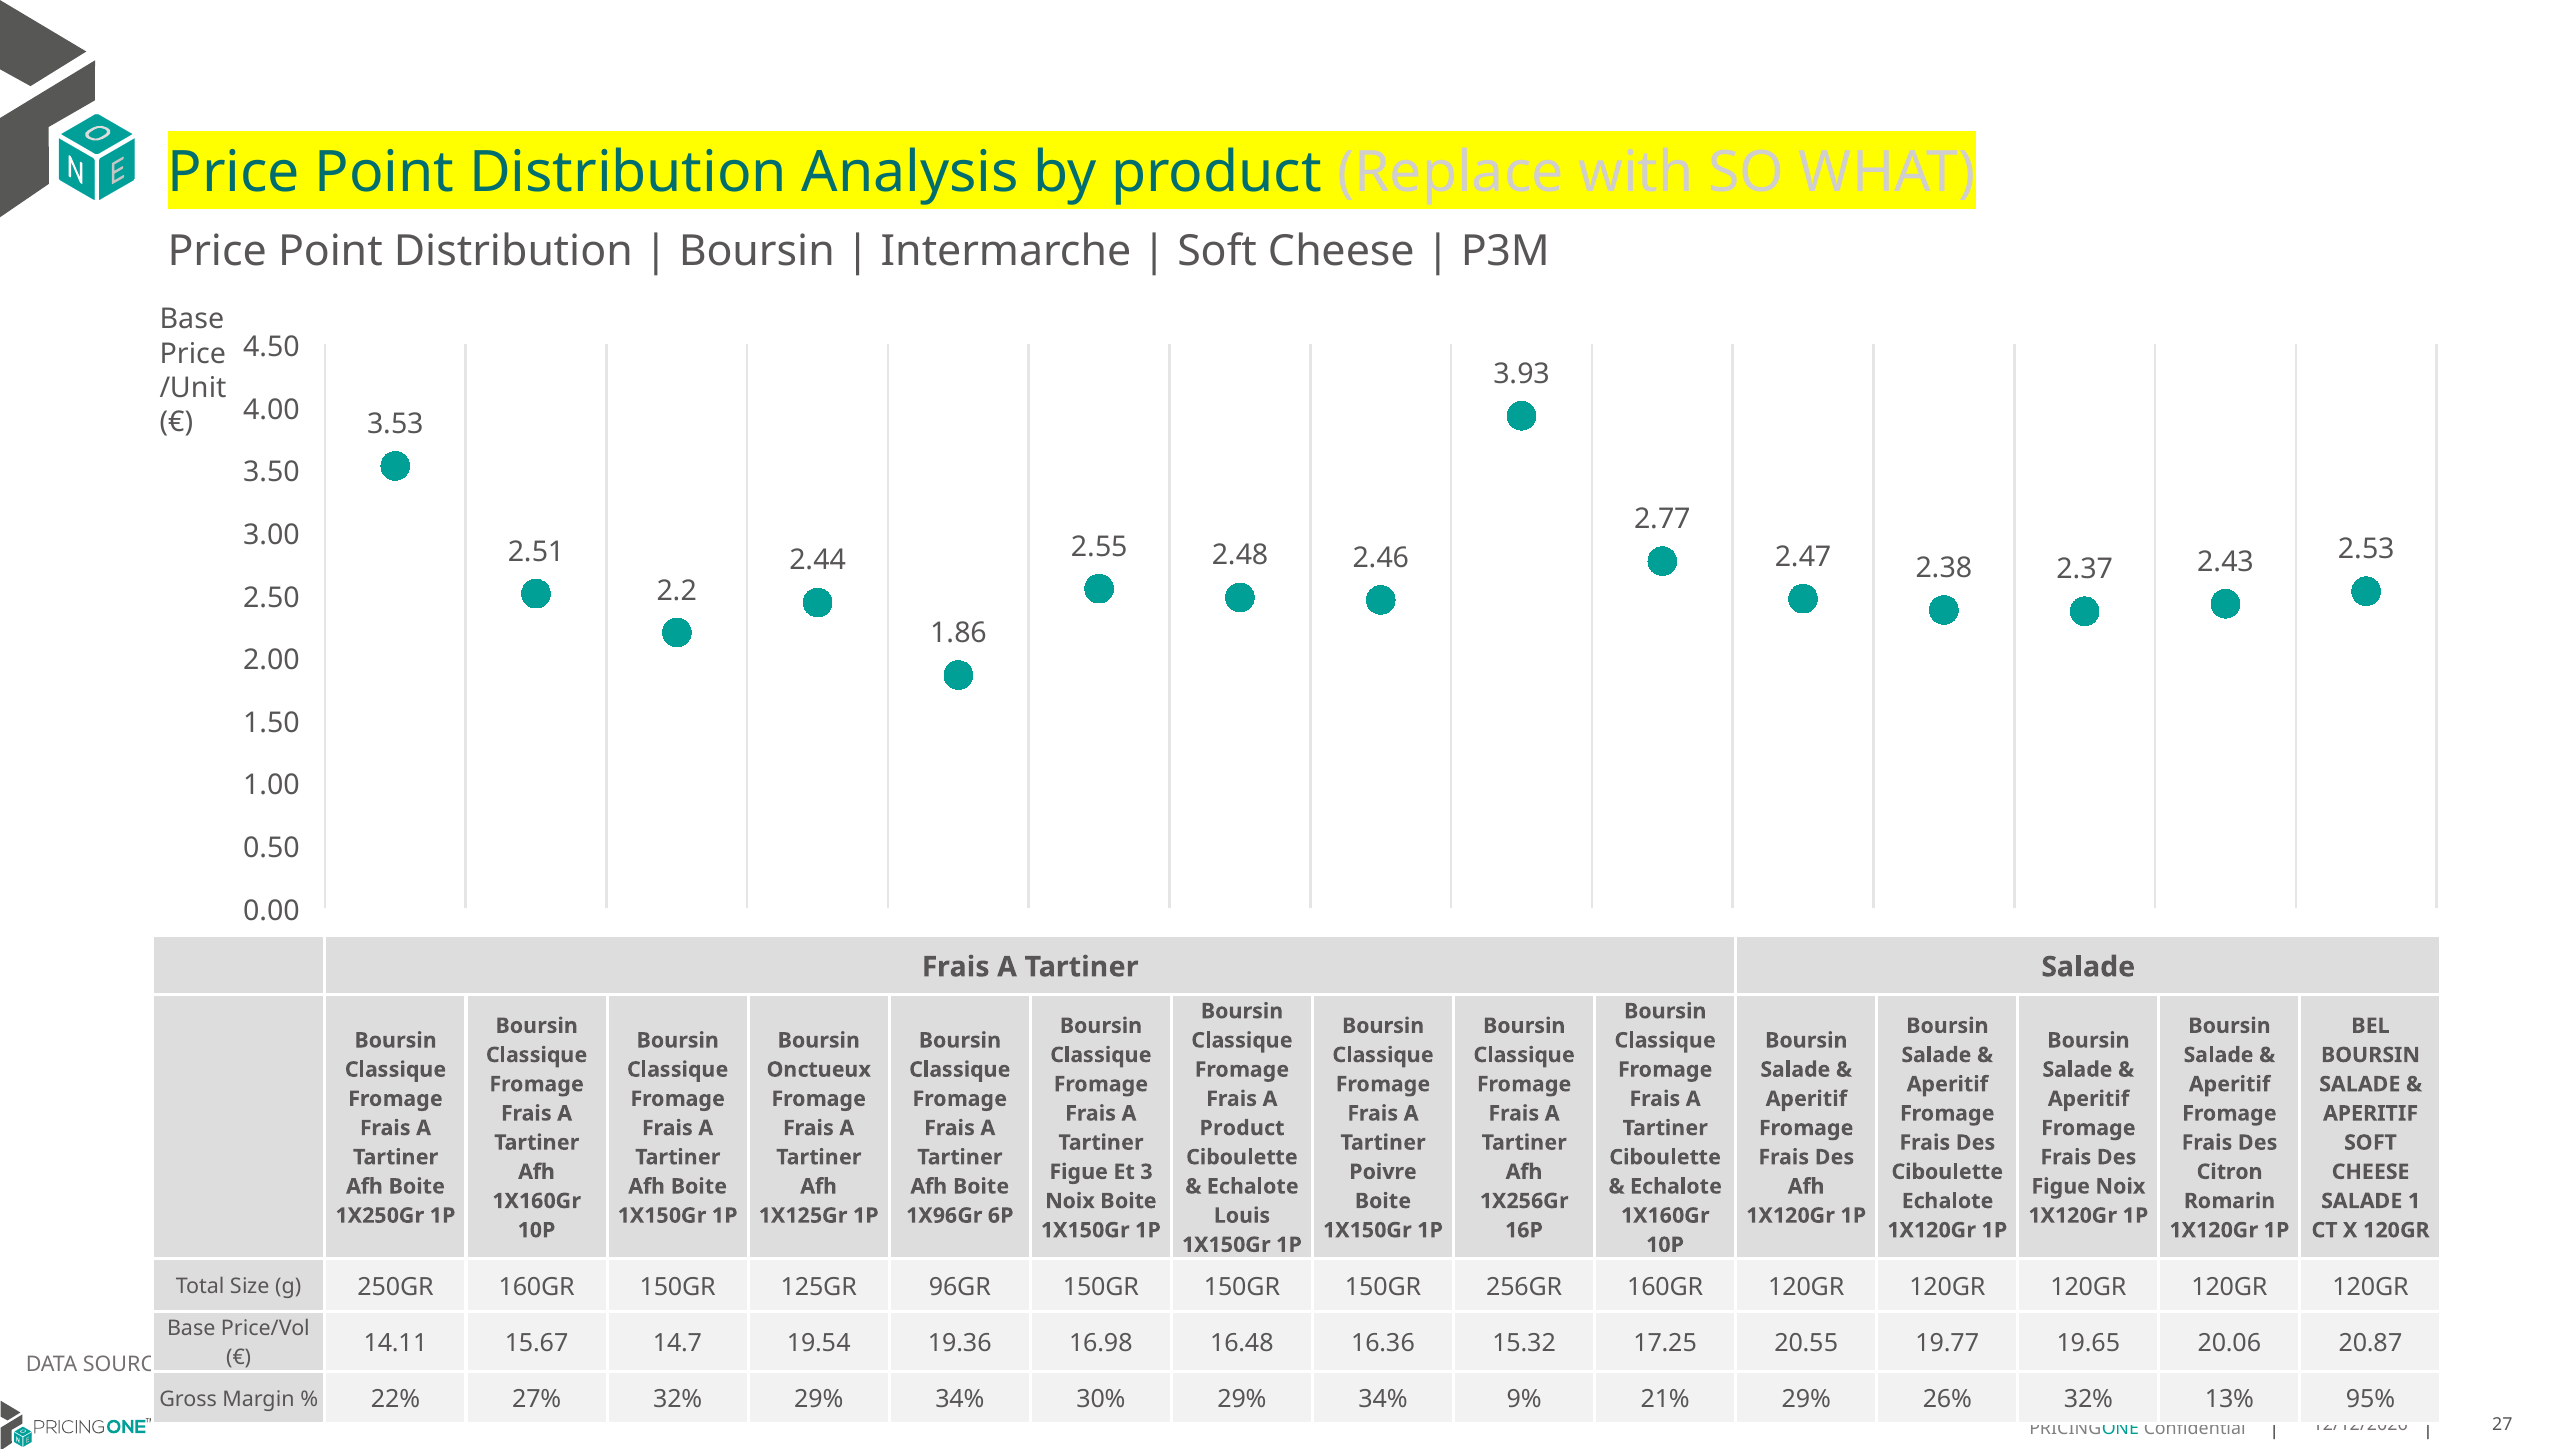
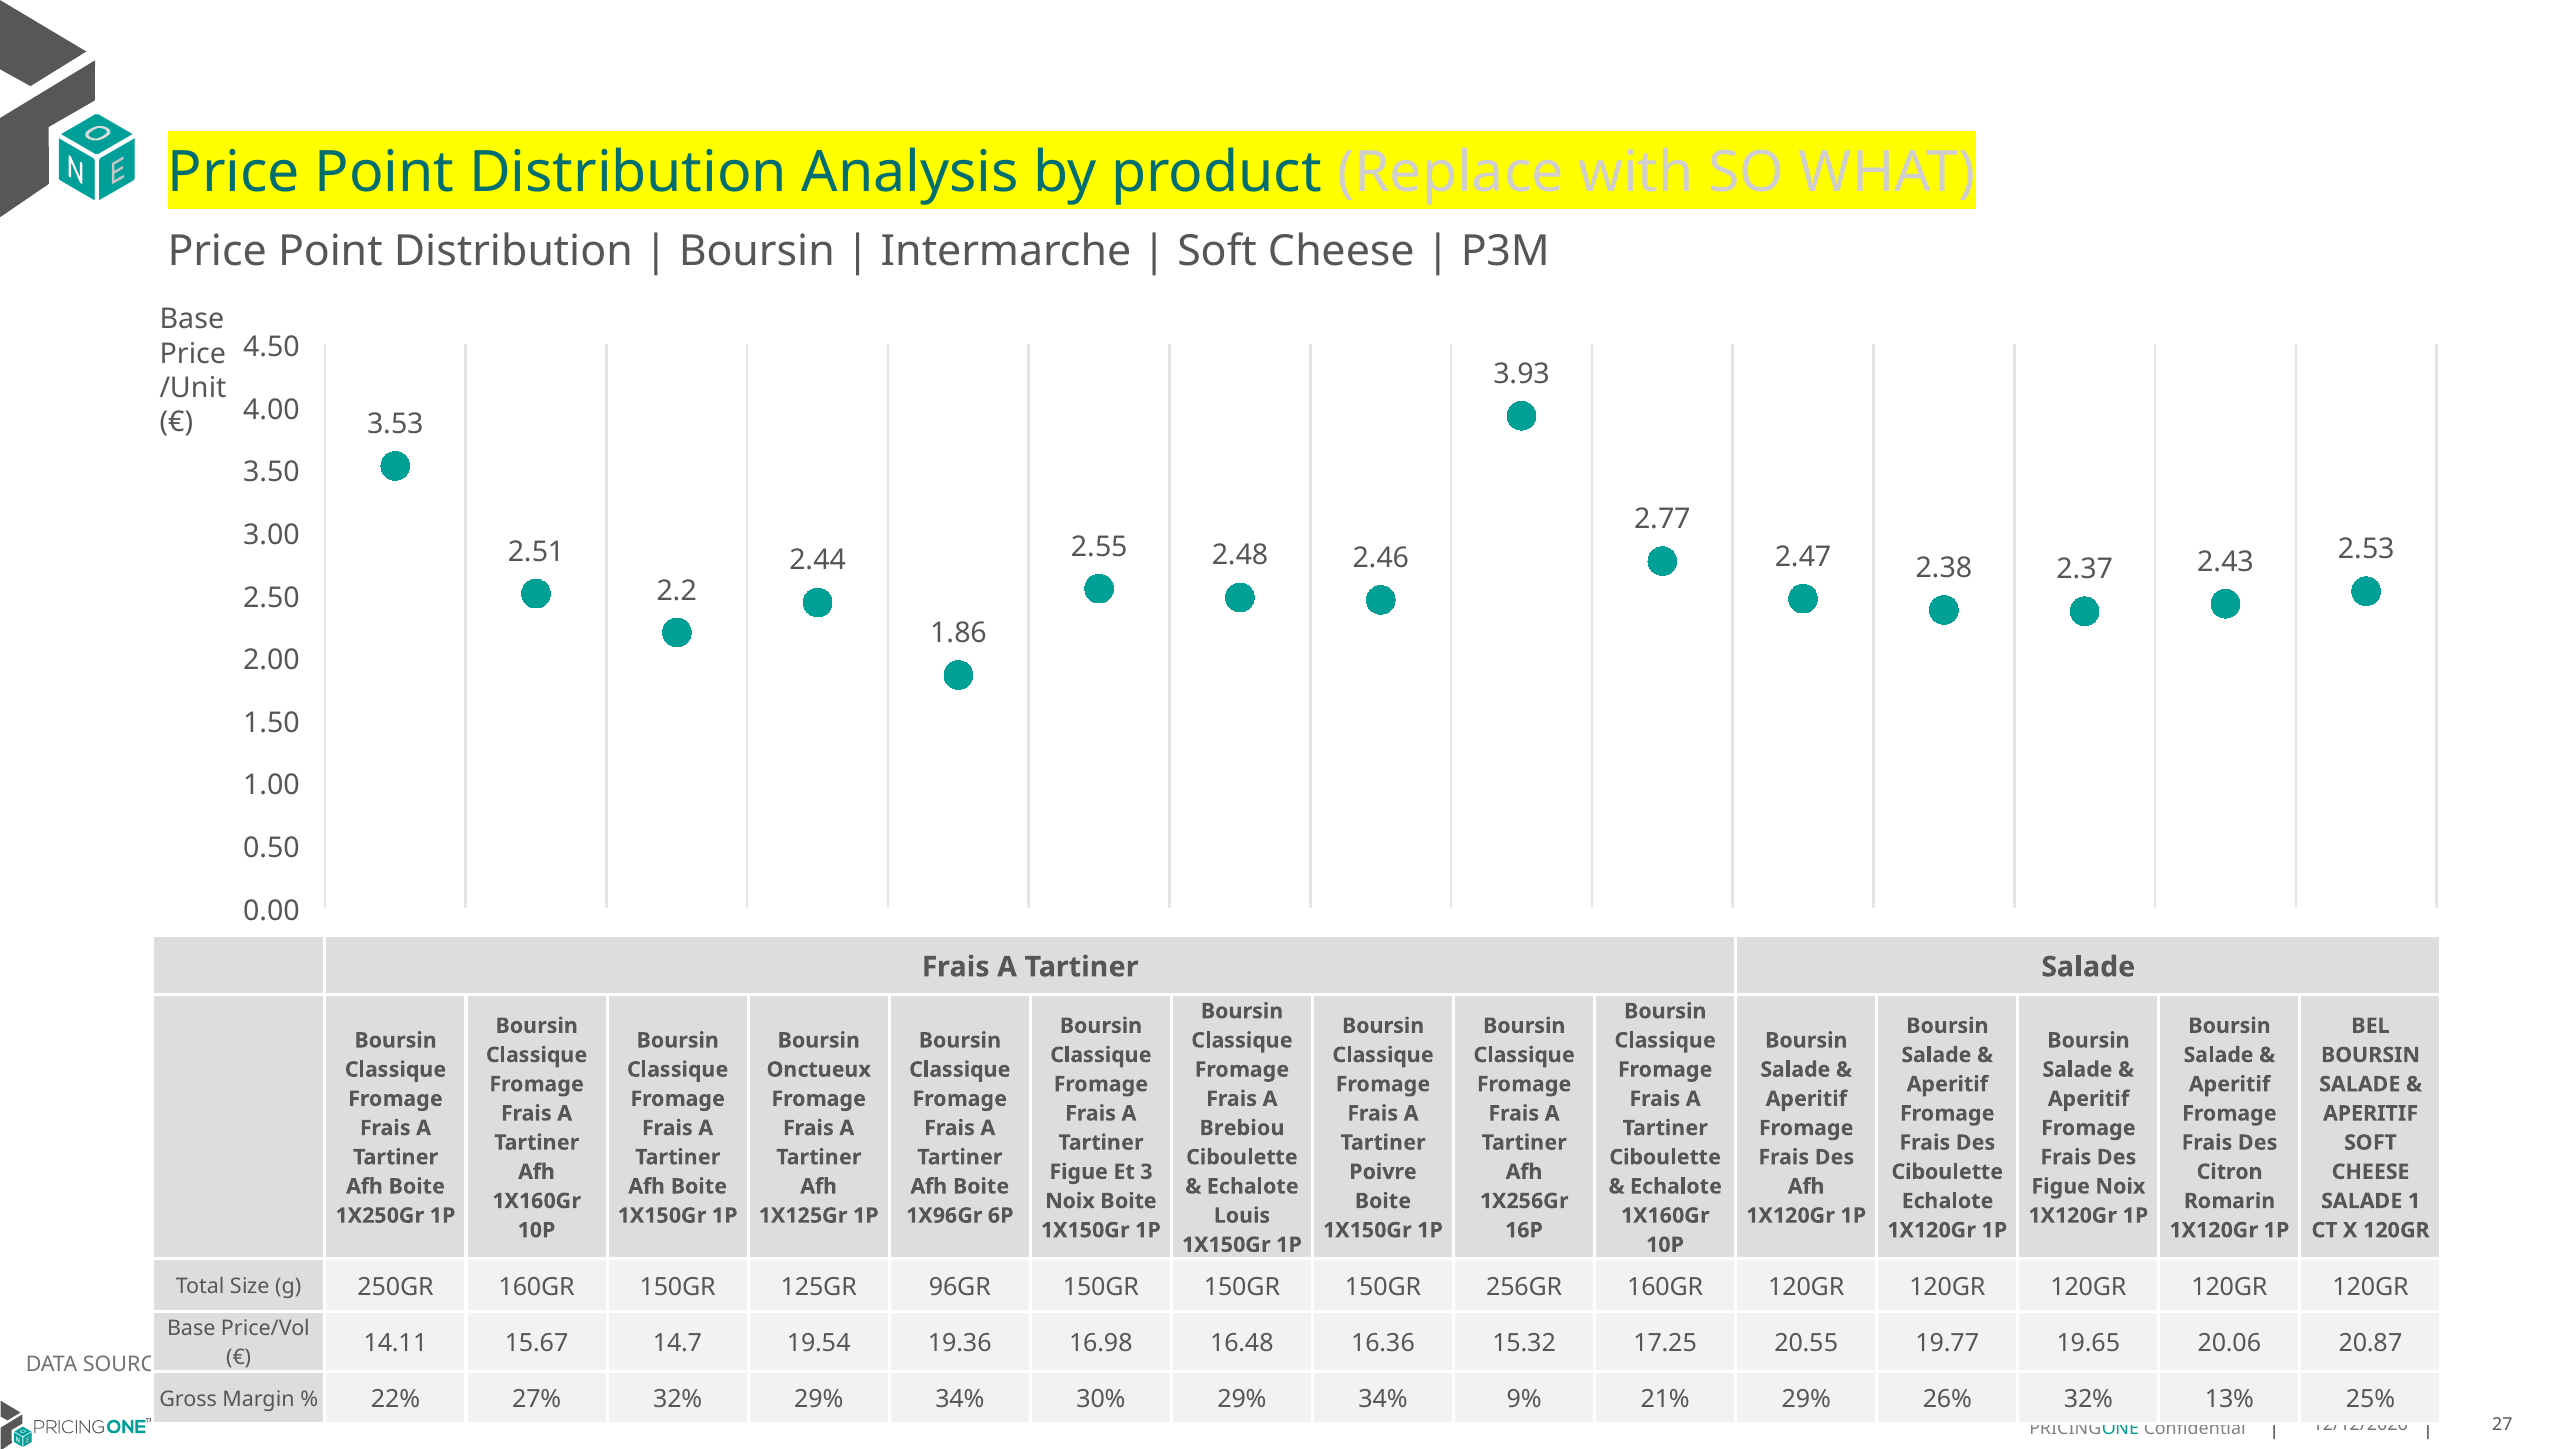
Product: Product -> Brebiou (1242, 1128)
95%: 95% -> 25% (2371, 1400)
